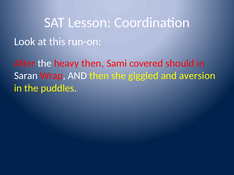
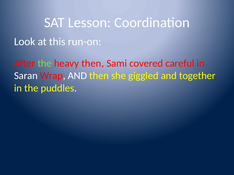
the colour: white -> light green (45, 63)
should: should -> careful (180, 63)
aversion: aversion -> together (197, 76)
